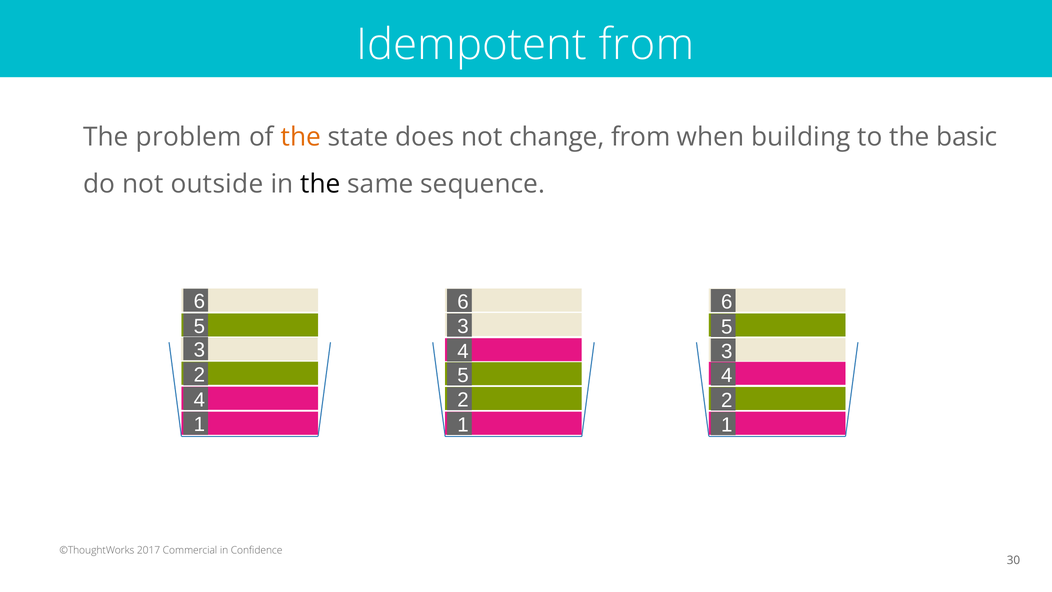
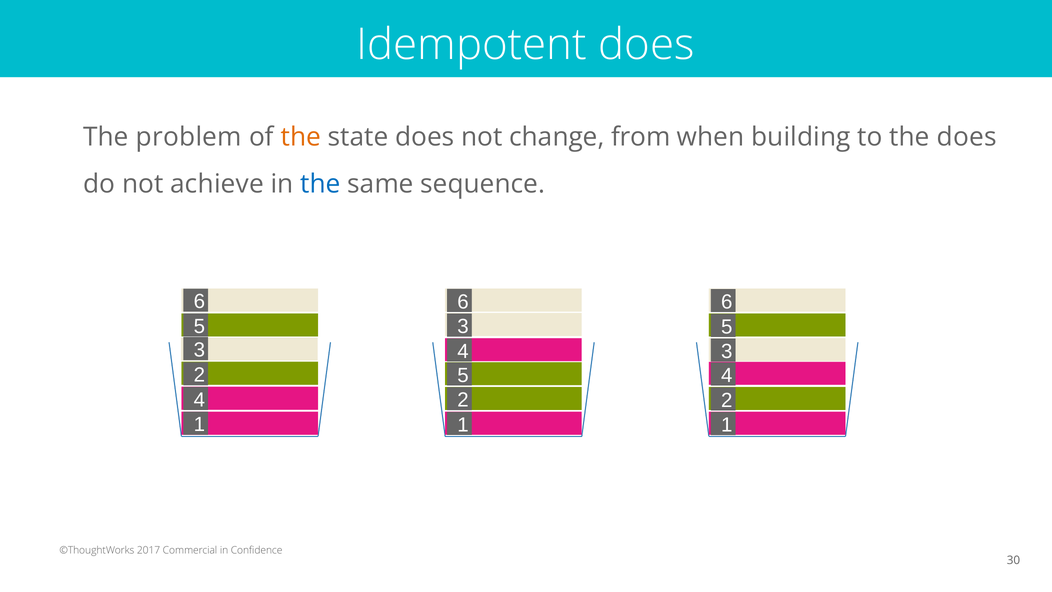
Idempotent from: from -> does (647, 45)
the basic: basic -> does (967, 137)
outside: outside -> achieve (217, 184)
the colour: black -> blue (320, 184)
